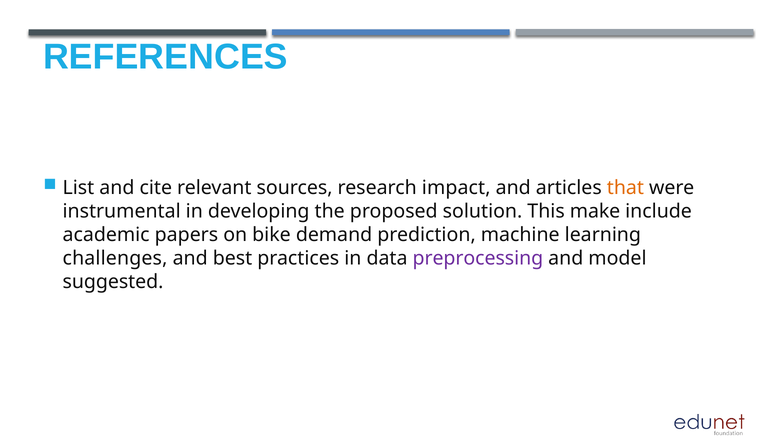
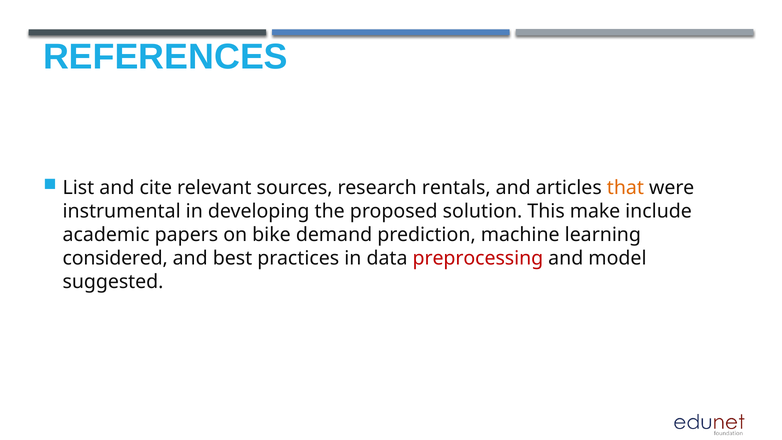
impact: impact -> rentals (456, 188)
challenges: challenges -> considered (115, 258)
preprocessing colour: purple -> red (478, 258)
